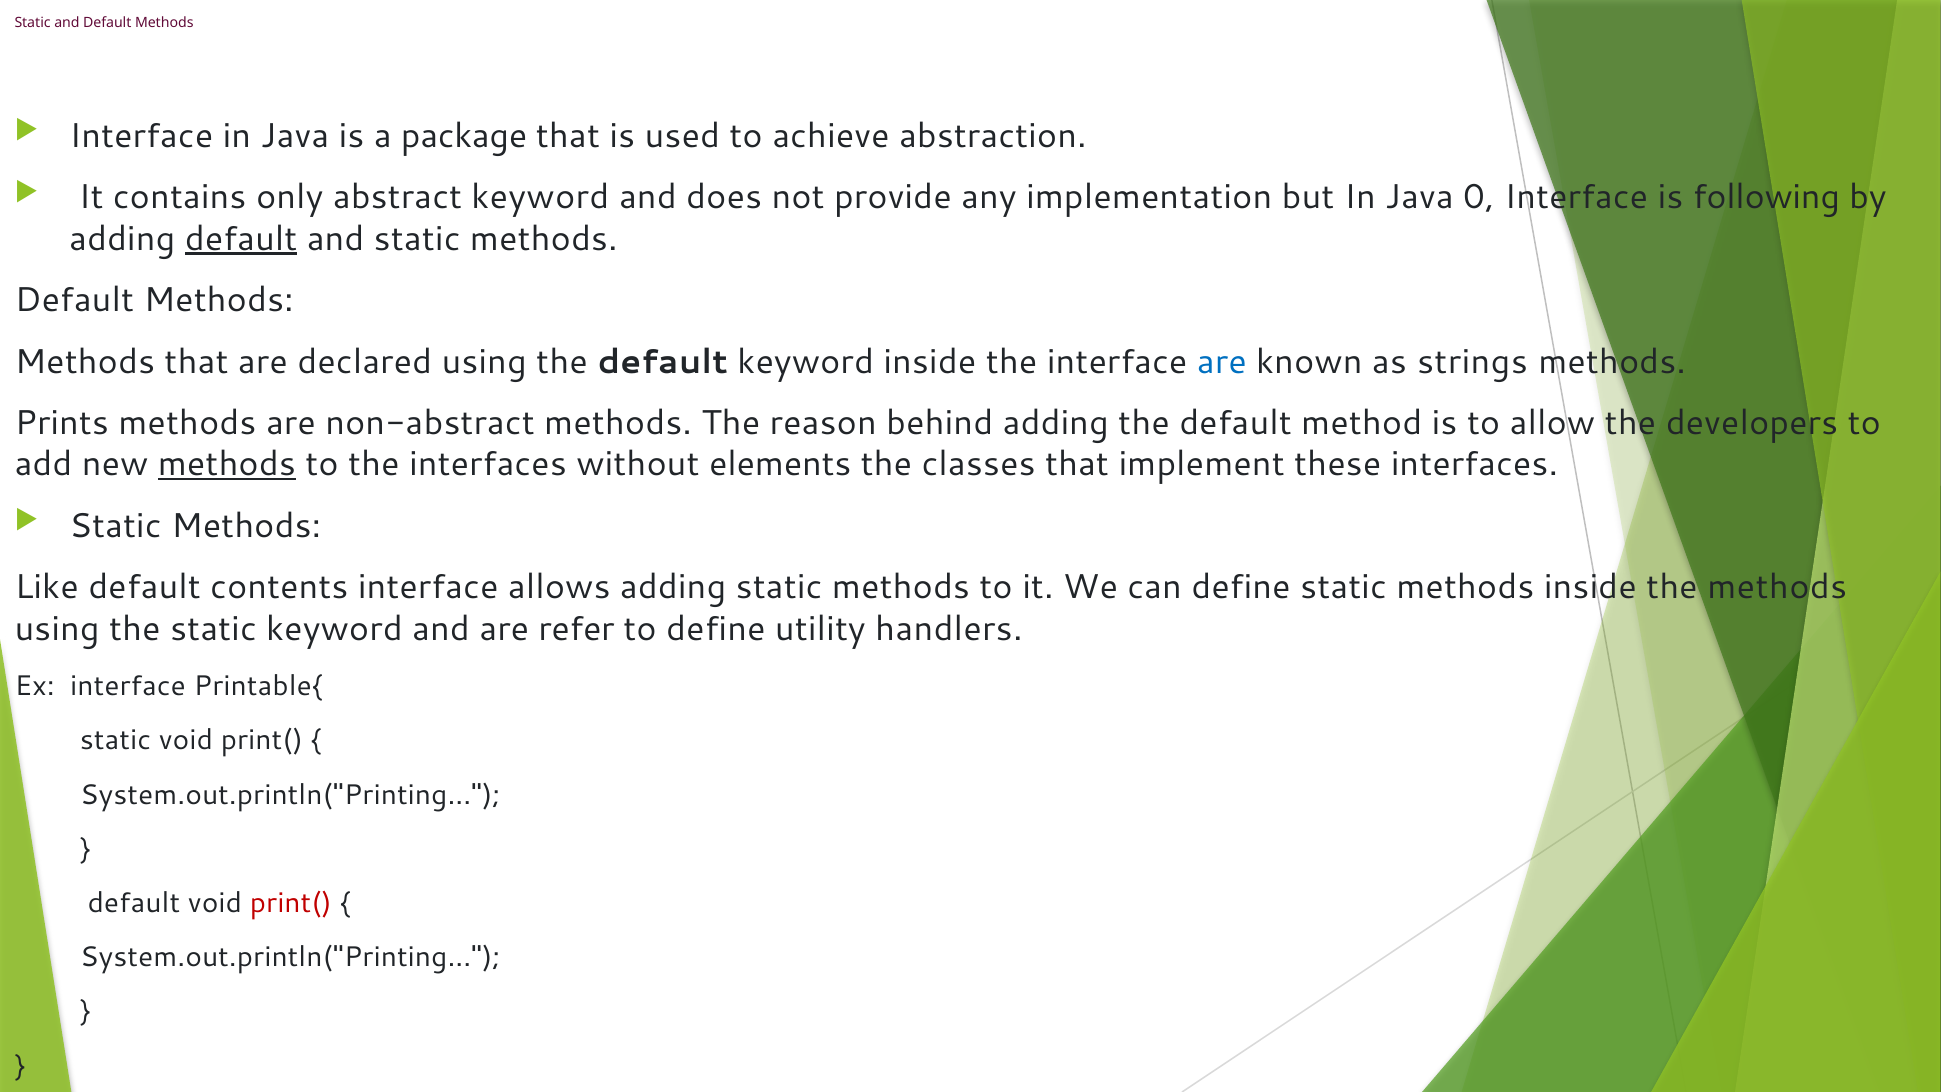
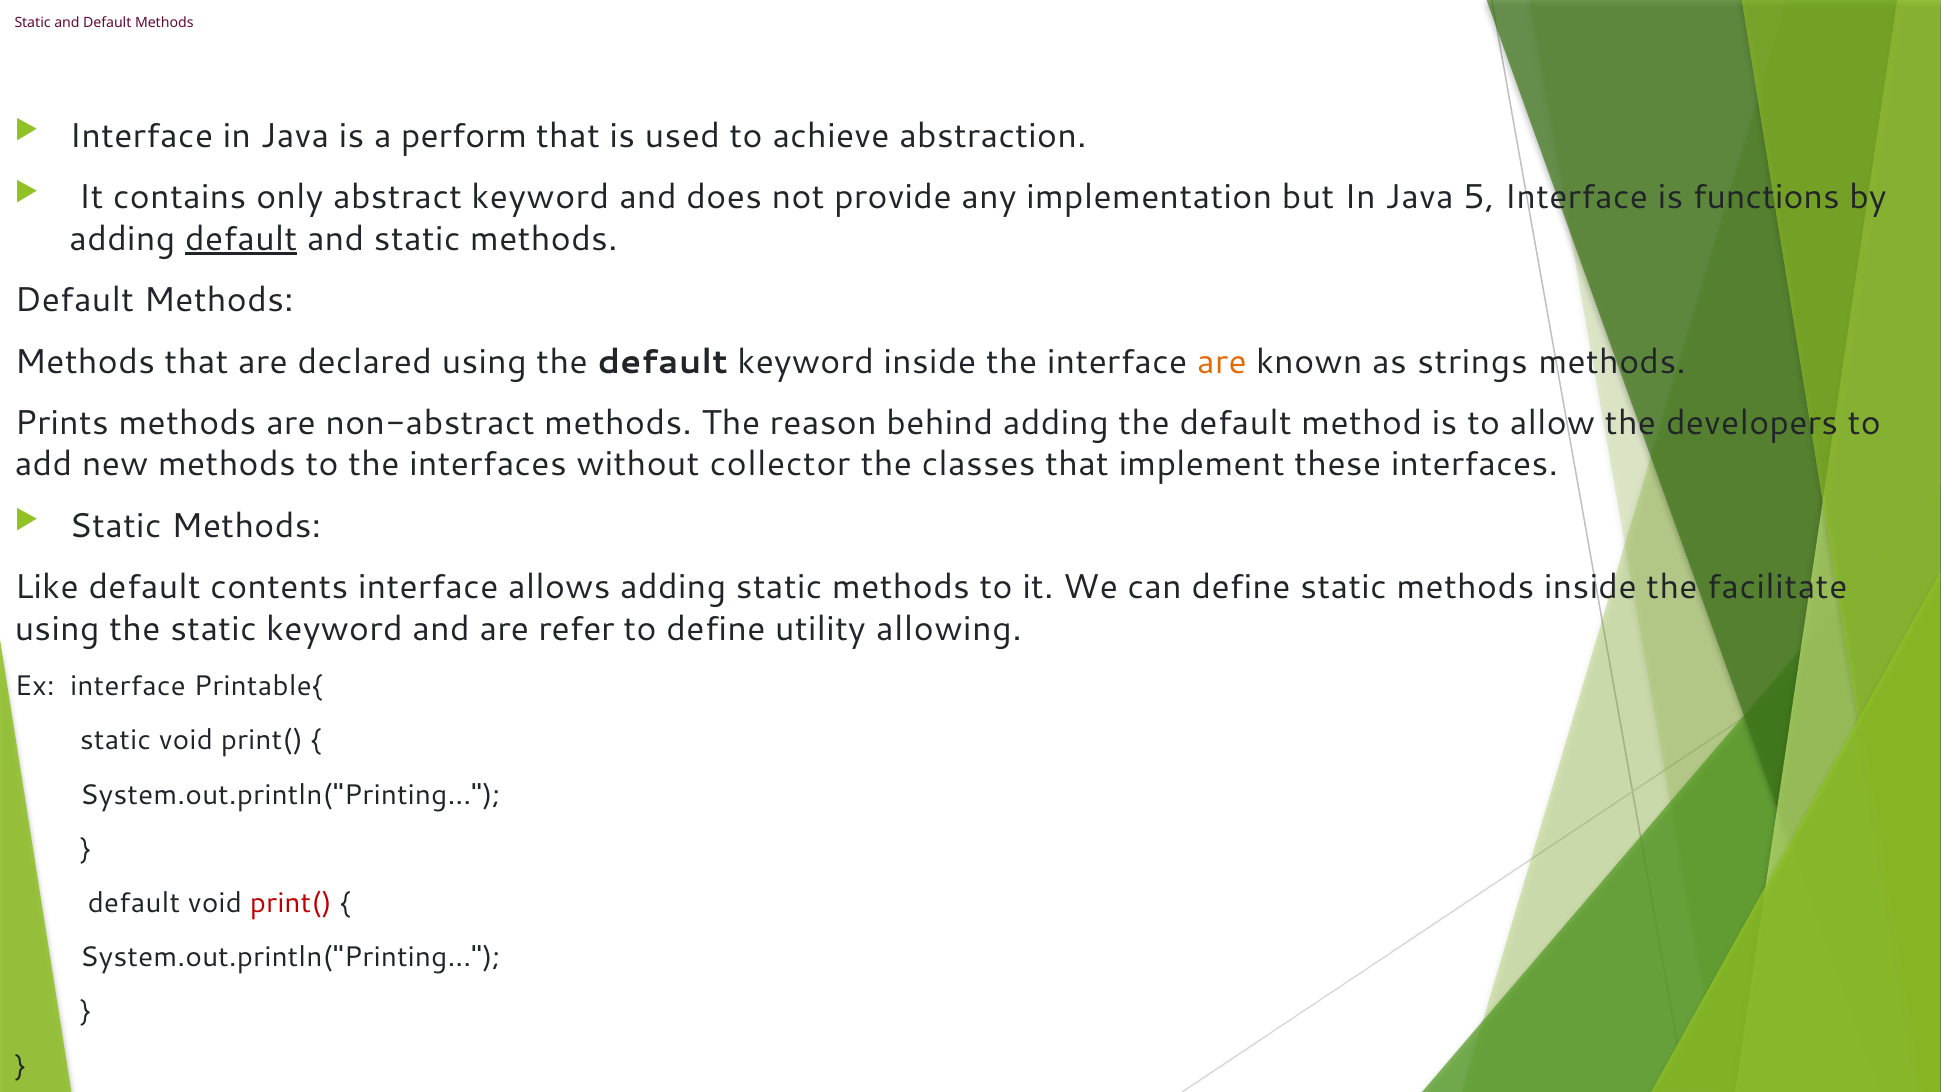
package: package -> perform (464, 136)
0: 0 -> 5 (1479, 197)
following: following -> functions (1766, 197)
are colour: blue -> orange (1222, 362)
methods underline: present -> none (227, 464)
elements: elements -> collector (780, 464)
the methods: methods -> facilitate (1777, 587)
handlers: handlers -> allowing (949, 629)
